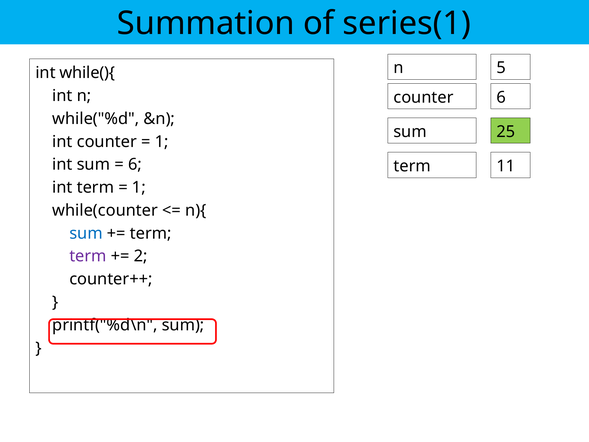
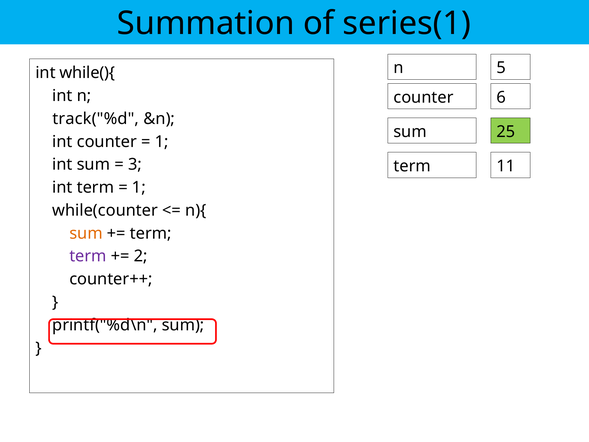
while("%d: while("%d -> track("%d (96, 119)
6: 6 -> 3 (135, 164)
sum colour: blue -> orange (86, 233)
